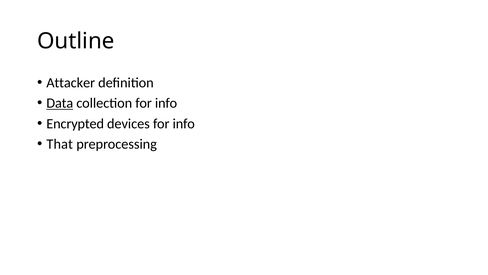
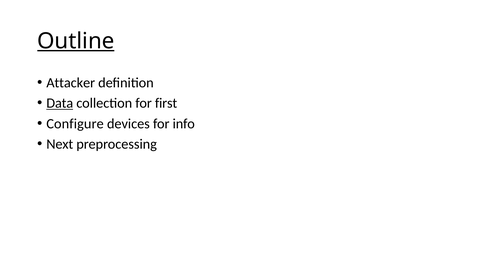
Outline underline: none -> present (76, 41)
collection for info: info -> first (166, 103)
Encrypted: Encrypted -> Configure (75, 123)
That: That -> Next (60, 144)
